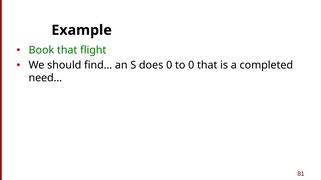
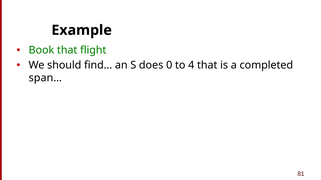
to 0: 0 -> 4 (191, 65)
need…: need… -> span… (45, 78)
